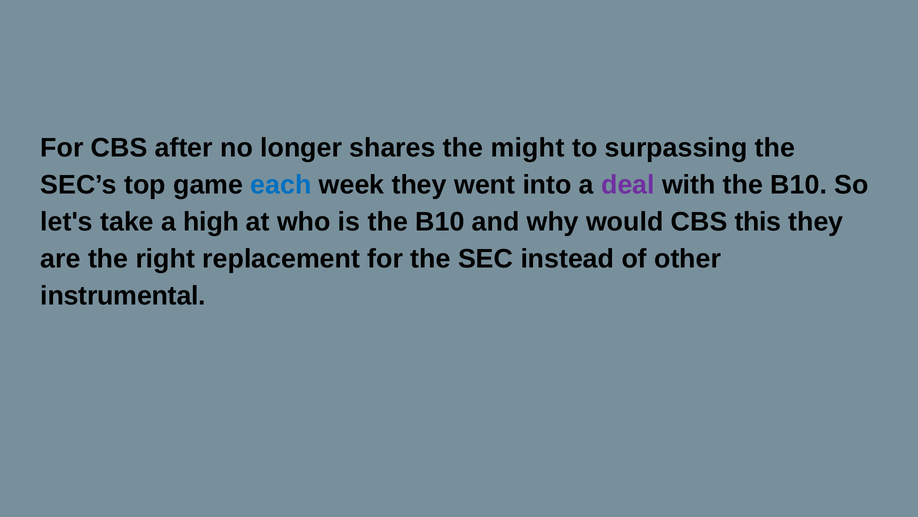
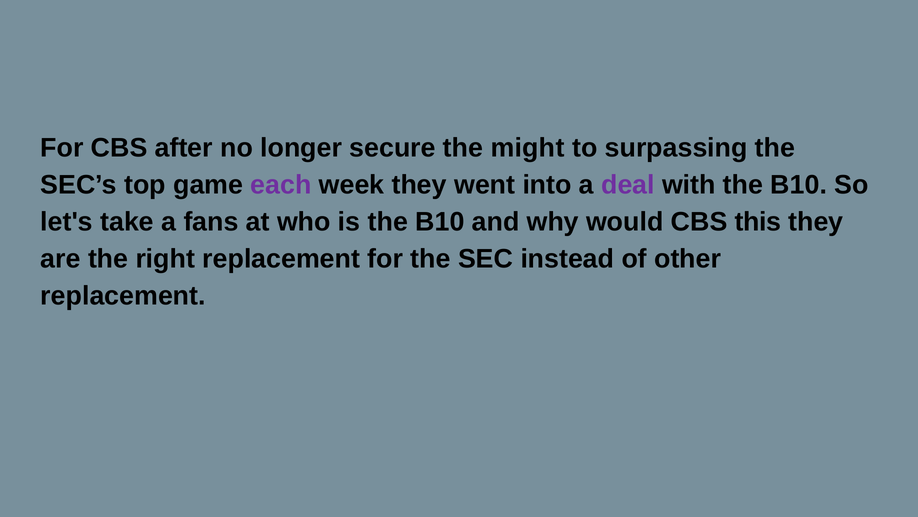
shares: shares -> secure (393, 148)
each colour: blue -> purple (281, 185)
high: high -> fans (211, 221)
instrumental: instrumental -> replacement (123, 295)
